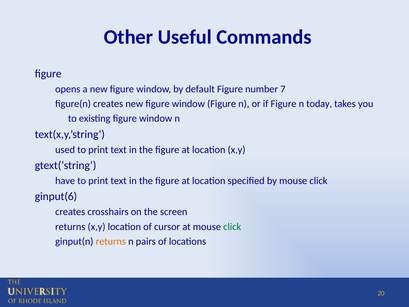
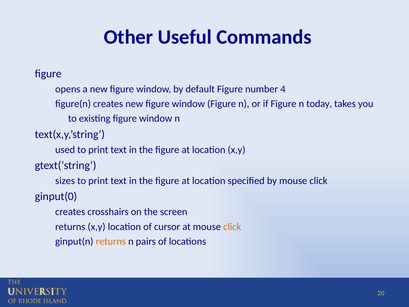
7: 7 -> 4 (283, 89)
have: have -> sizes (65, 181)
ginput(6: ginput(6 -> ginput(0 (56, 196)
click colour: green -> orange (232, 226)
